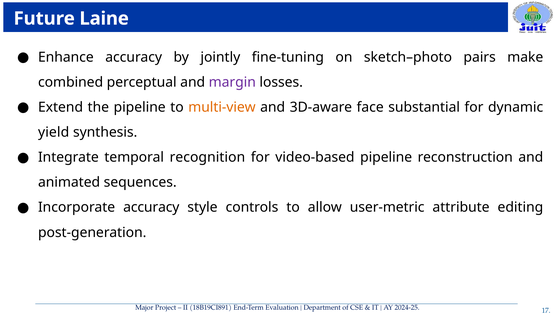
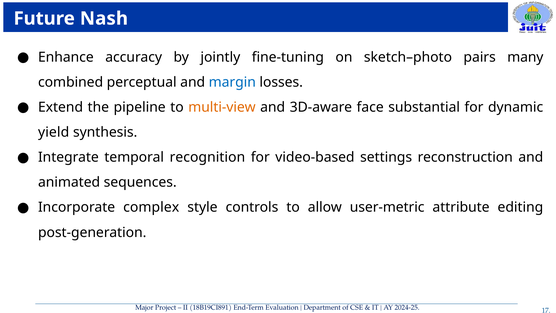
Laine: Laine -> Nash (104, 19)
make: make -> many (525, 57)
margin colour: purple -> blue (232, 82)
video-based pipeline: pipeline -> settings (386, 157)
Incorporate accuracy: accuracy -> complex (151, 207)
